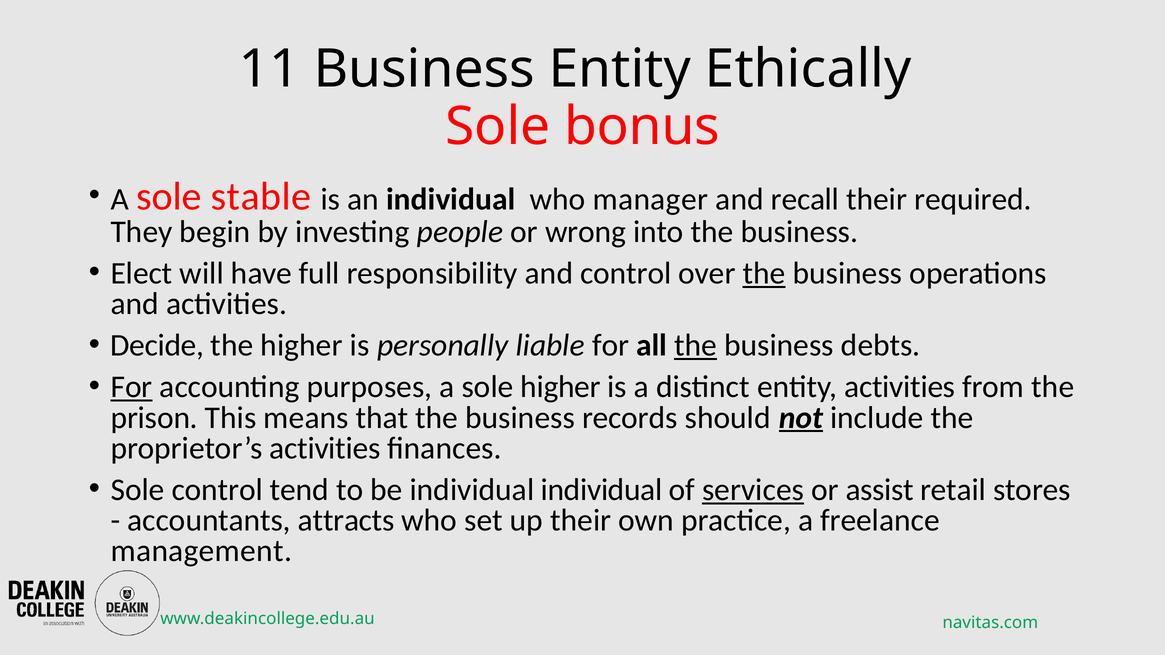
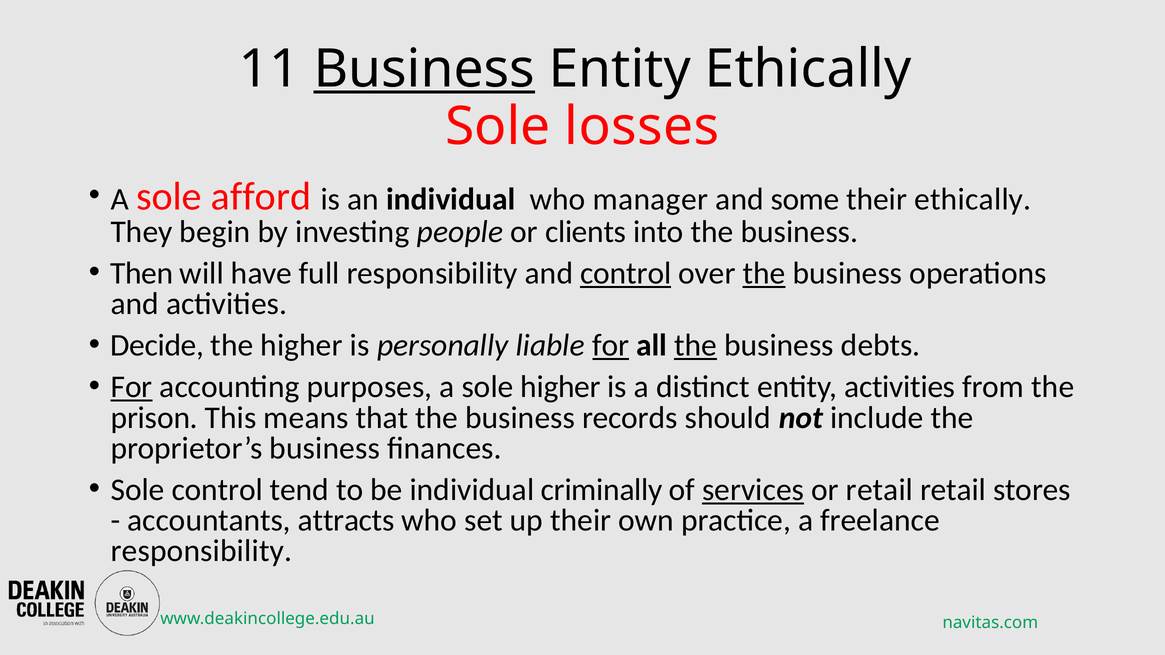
Business underline: none -> present (424, 69)
bonus: bonus -> losses (642, 127)
stable: stable -> afford (261, 197)
recall: recall -> some (805, 200)
their required: required -> ethically (973, 200)
wrong: wrong -> clients (586, 232)
Elect: Elect -> Then (142, 273)
control underline: none -> present (626, 273)
for underline: none -> present (611, 346)
not underline: present -> none (801, 418)
proprietor’s activities: activities -> business (325, 448)
individual individual: individual -> criminally (602, 490)
or assist: assist -> retail (880, 490)
management: management -> responsibility (201, 551)
